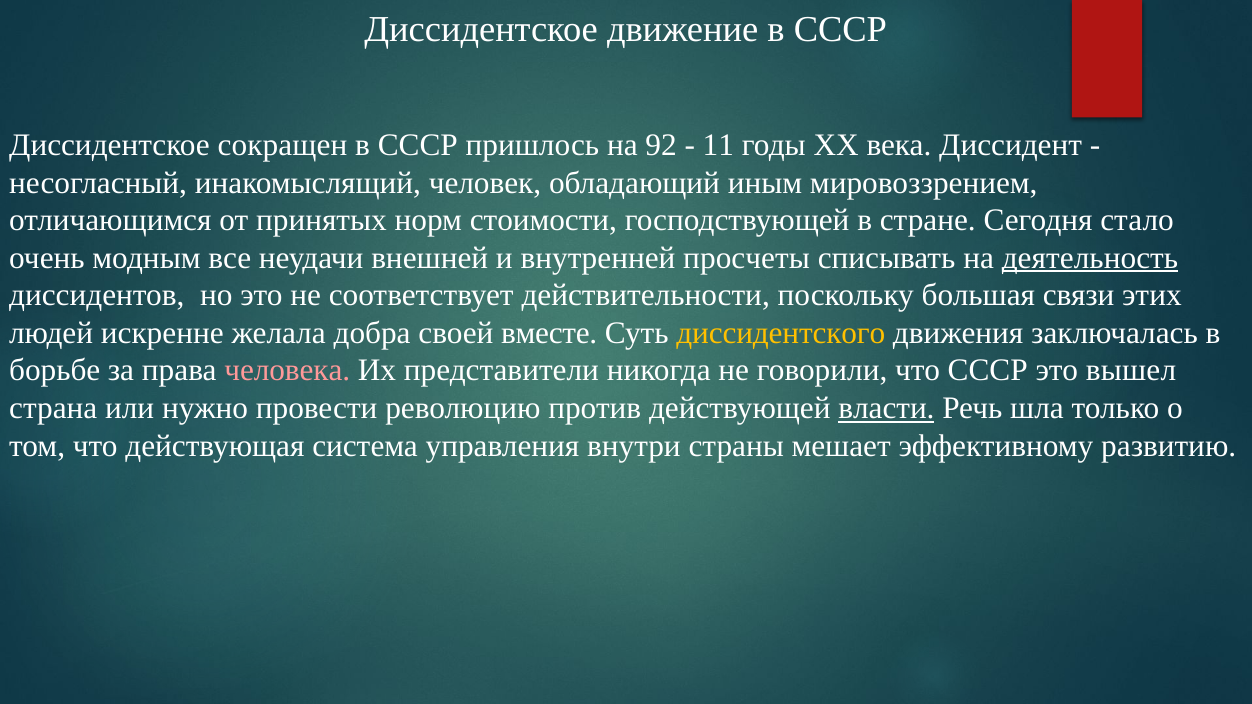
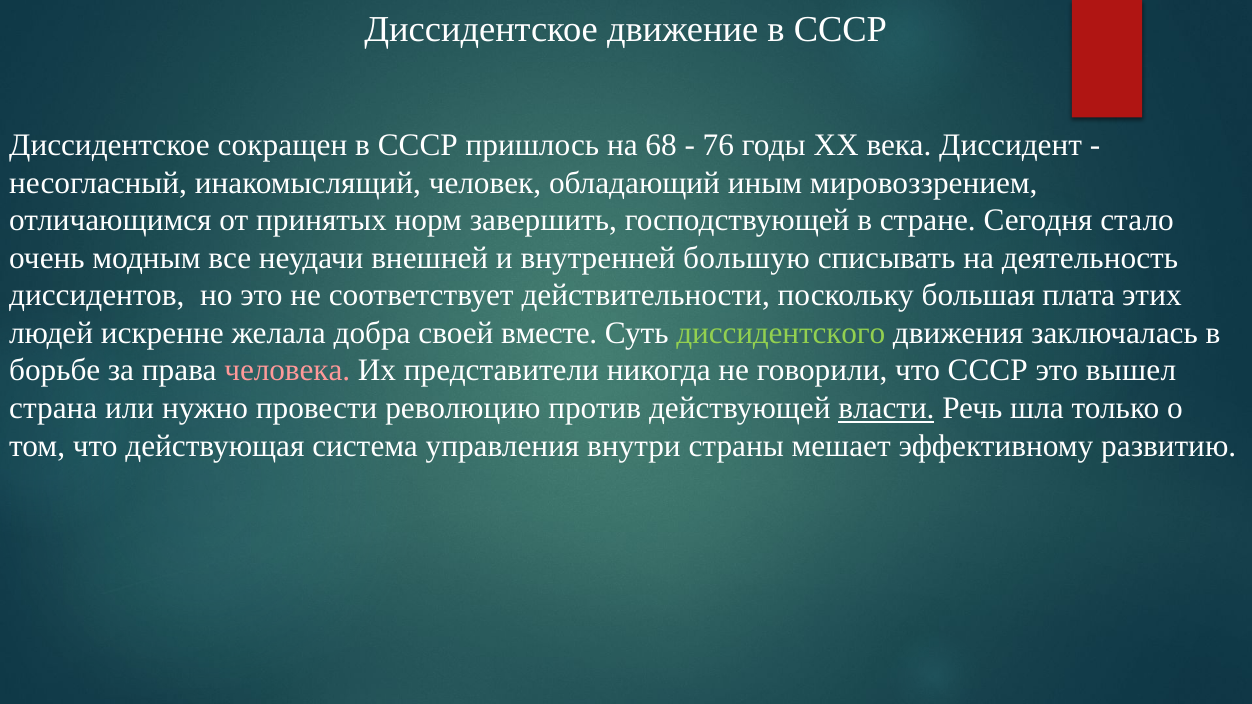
92: 92 -> 68 (661, 145)
11: 11 -> 76 (718, 145)
стоимости: стоимости -> завершить (543, 220)
просчеты: просчеты -> большую (746, 258)
деятельность underline: present -> none (1090, 258)
связи: связи -> плата (1079, 296)
диссидентского colour: yellow -> light green (781, 333)
